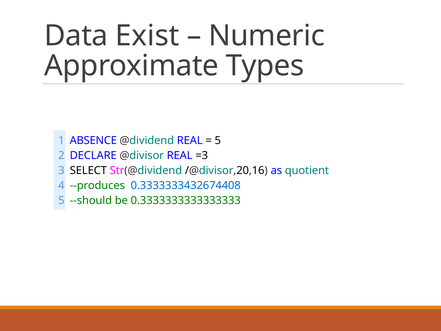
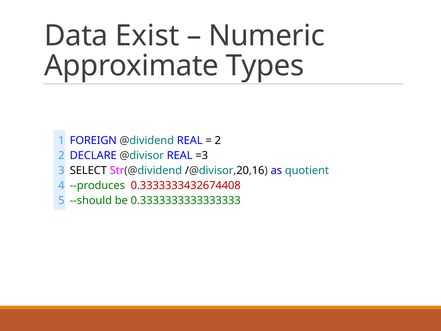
ABSENCE: ABSENCE -> FOREIGN (93, 140)
5: 5 -> 2 (218, 140)
0.3333333432674408 colour: blue -> red (186, 185)
